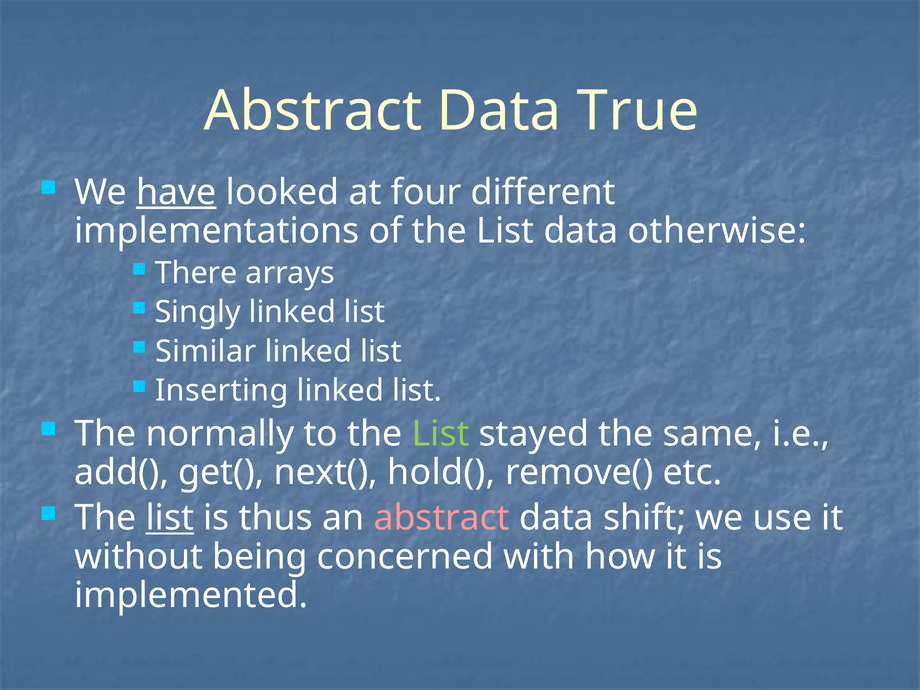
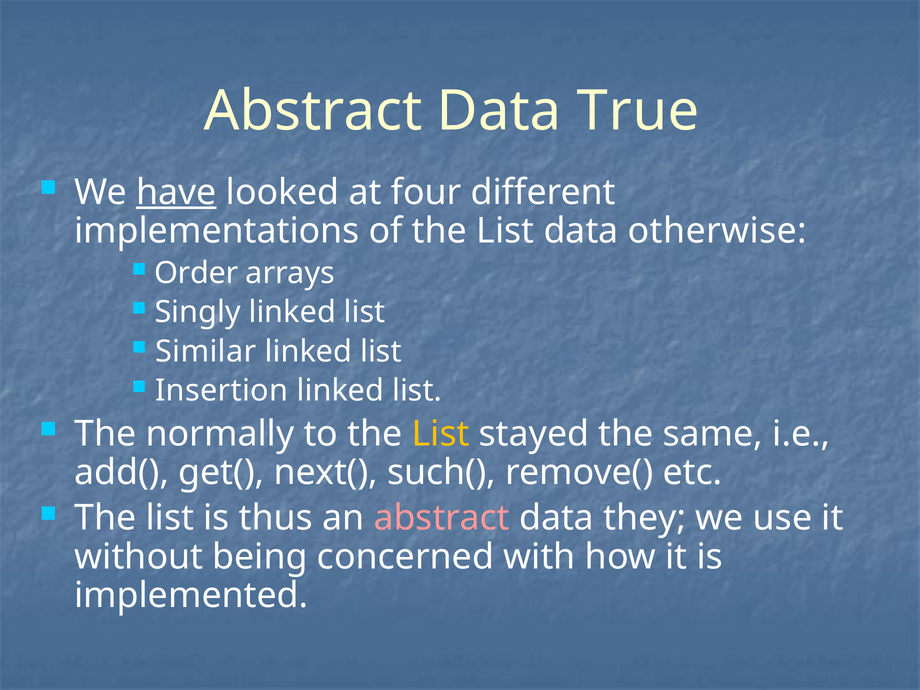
There: There -> Order (196, 273)
Inserting: Inserting -> Insertion (222, 391)
List colour: light green -> yellow (441, 434)
hold(: hold( -> such( (442, 472)
list underline: present -> none (170, 518)
shift: shift -> they (645, 518)
